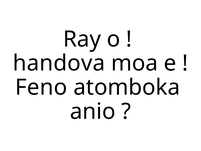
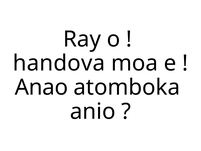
Feno: Feno -> Anao (41, 87)
